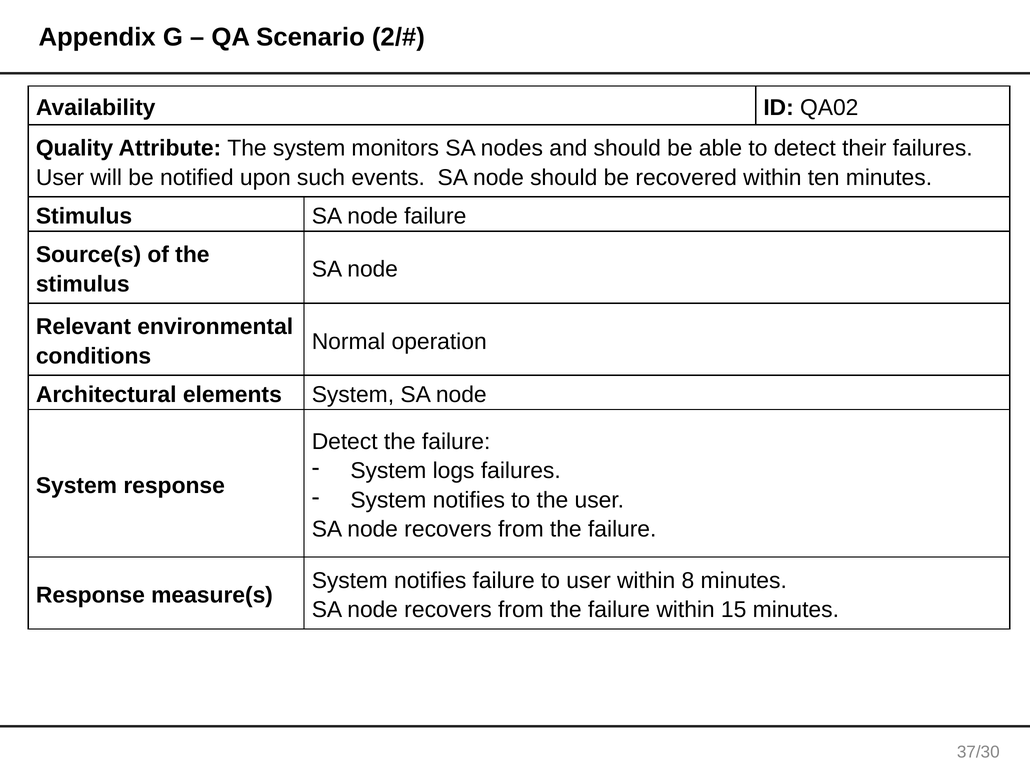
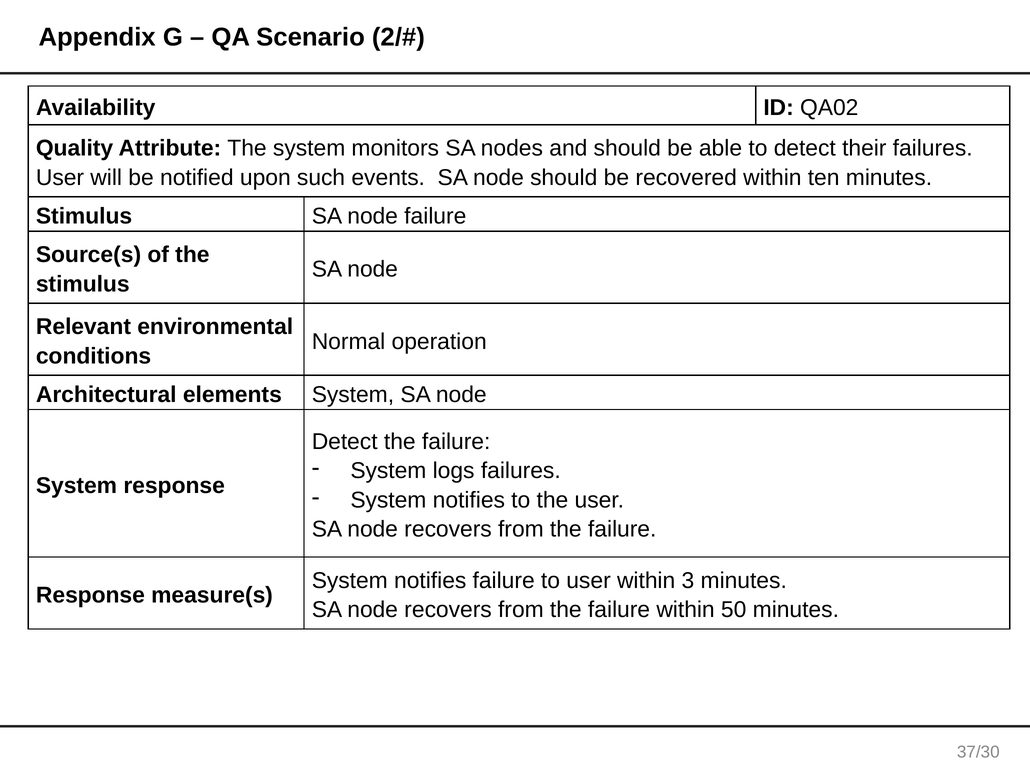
8: 8 -> 3 (688, 581)
15: 15 -> 50 (734, 610)
